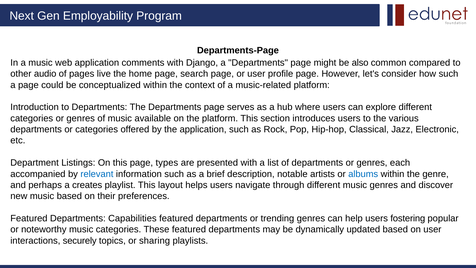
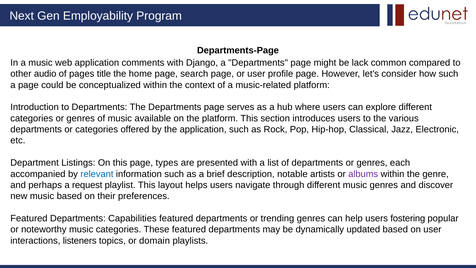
also: also -> lack (360, 63)
live: live -> title (104, 74)
albums colour: blue -> purple (363, 174)
creates: creates -> request (87, 185)
securely: securely -> listeners (80, 240)
sharing: sharing -> domain (155, 240)
